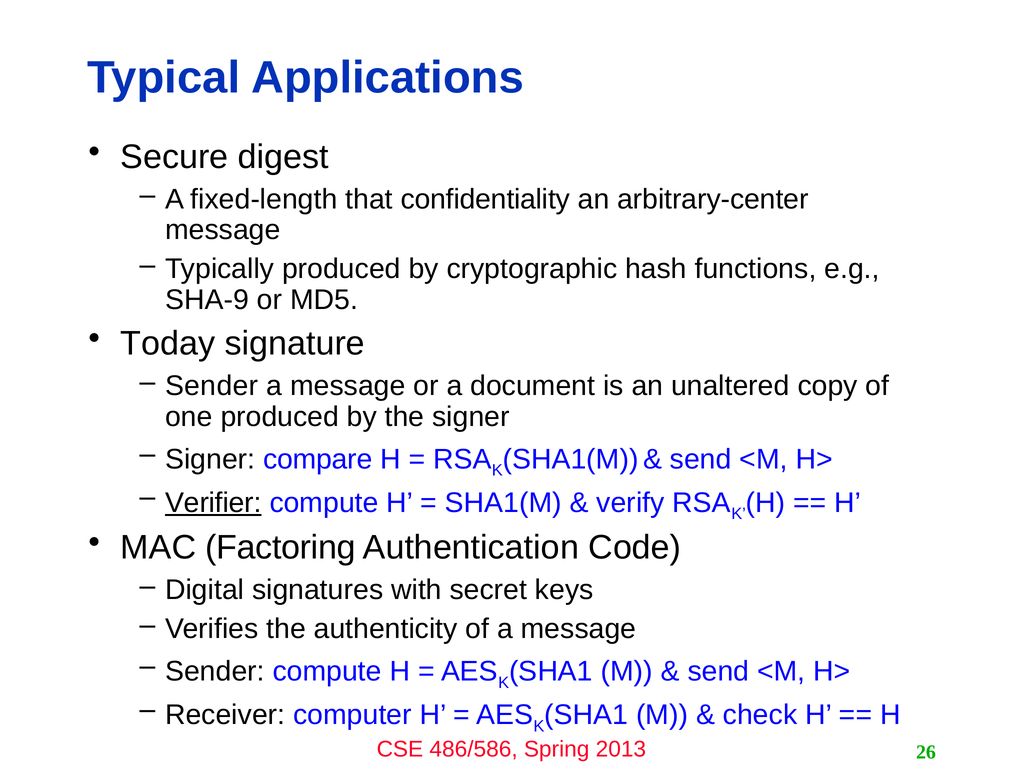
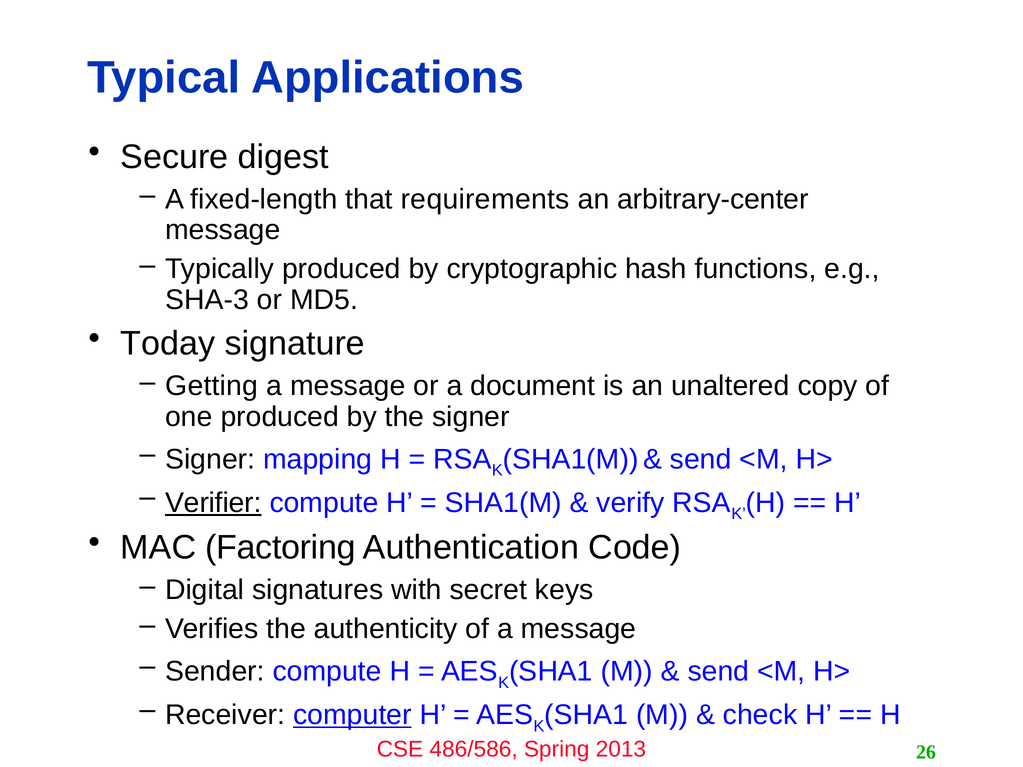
confidentiality: confidentiality -> requirements (485, 199)
SHA-9: SHA-9 -> SHA-3 (207, 300)
Sender: Sender -> Getting (212, 386)
compare: compare -> mapping (318, 459)
computer underline: none -> present (352, 715)
